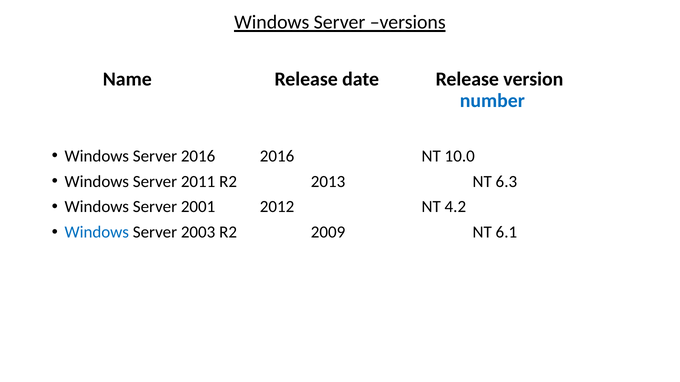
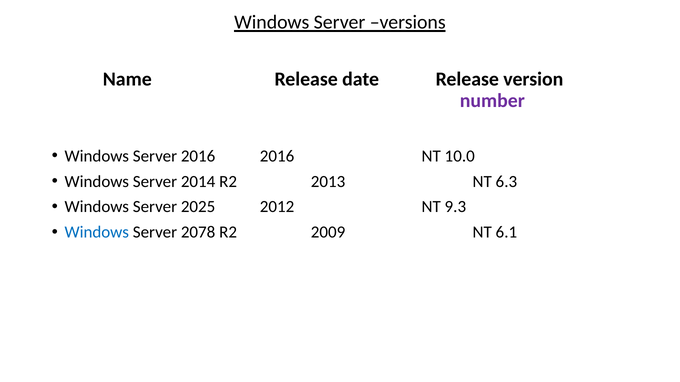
number colour: blue -> purple (492, 101)
2011: 2011 -> 2014 (198, 182)
2001: 2001 -> 2025 (198, 207)
4.2: 4.2 -> 9.3 (455, 207)
2003: 2003 -> 2078 (198, 233)
